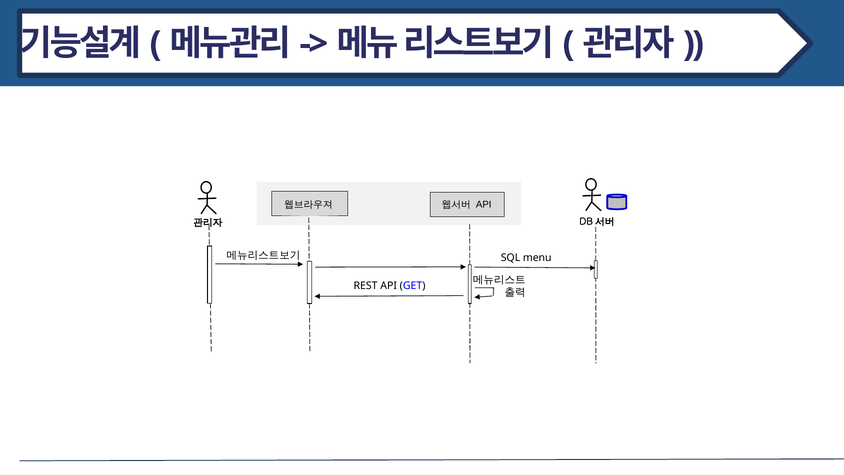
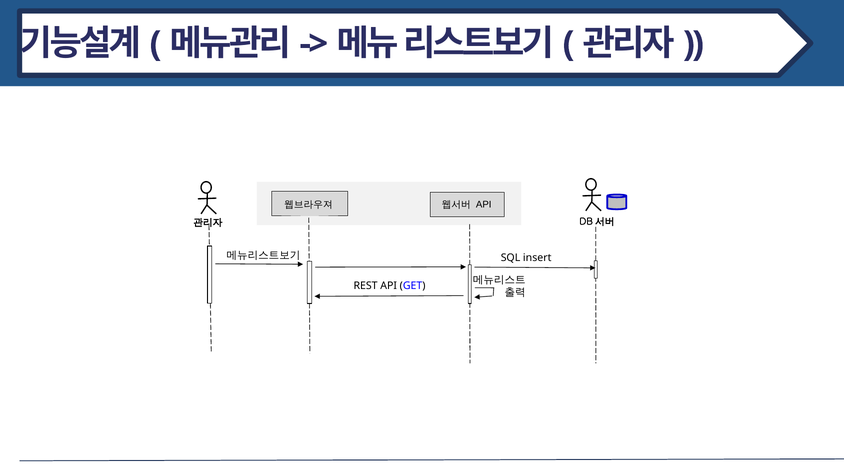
menu: menu -> insert (537, 258)
